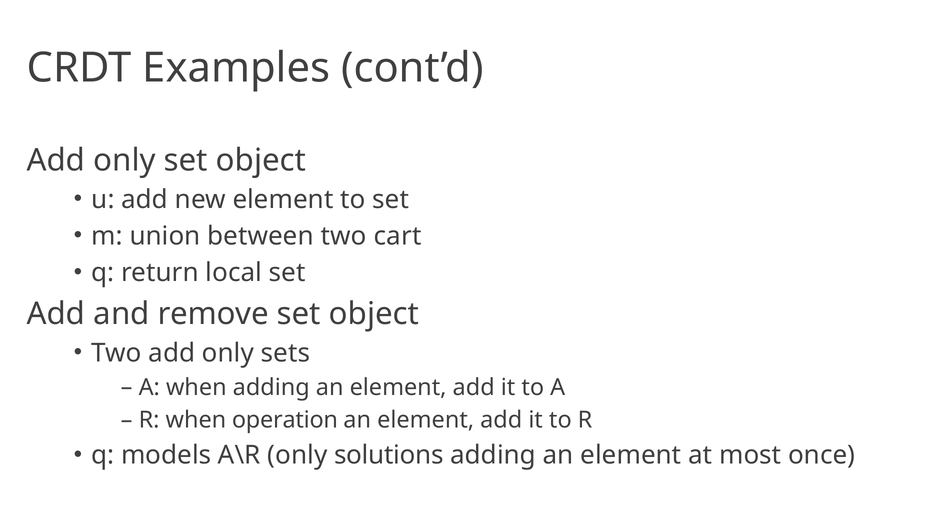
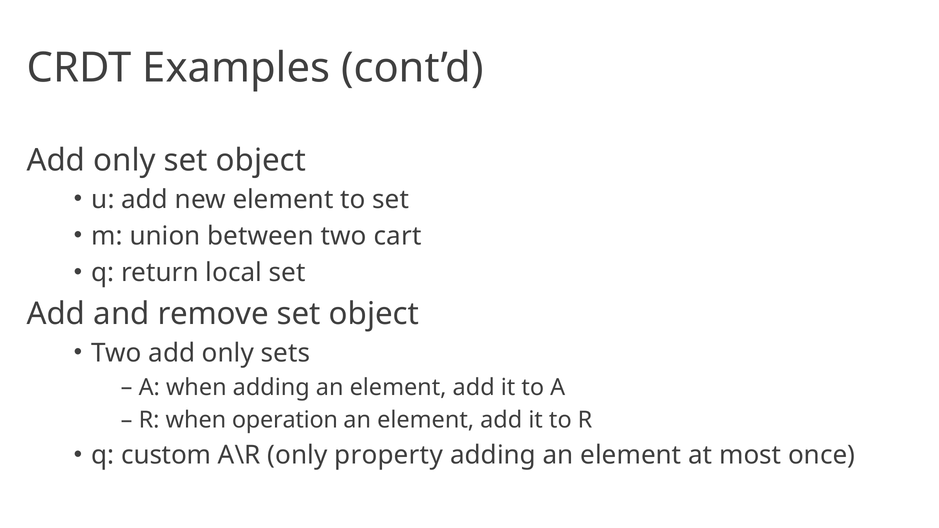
models: models -> custom (166, 455)
solutions: solutions -> property (389, 455)
